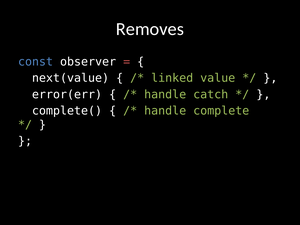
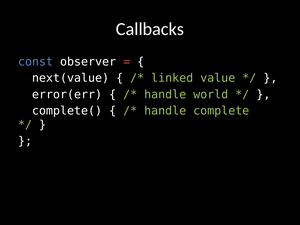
Removes: Removes -> Callbacks (150, 29)
catch: catch -> world (211, 94)
